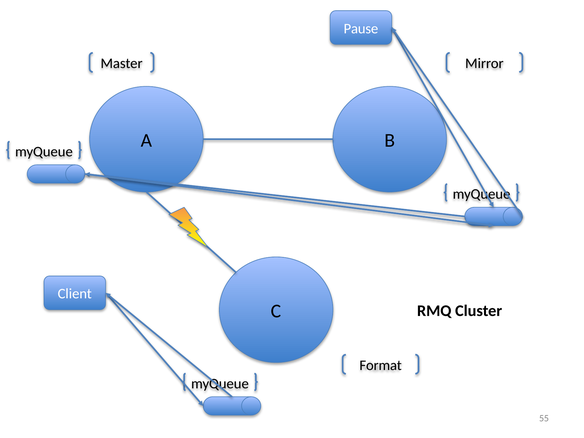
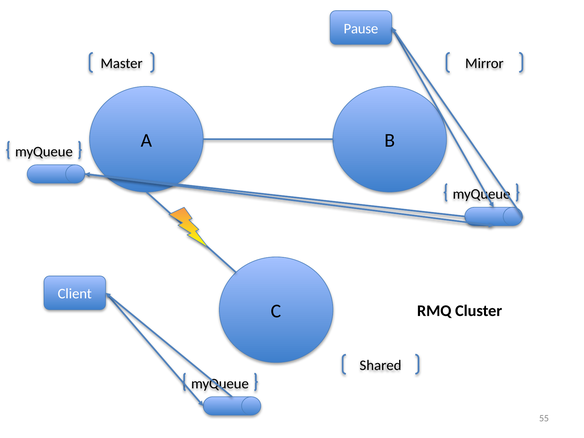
Format: Format -> Shared (381, 365)
